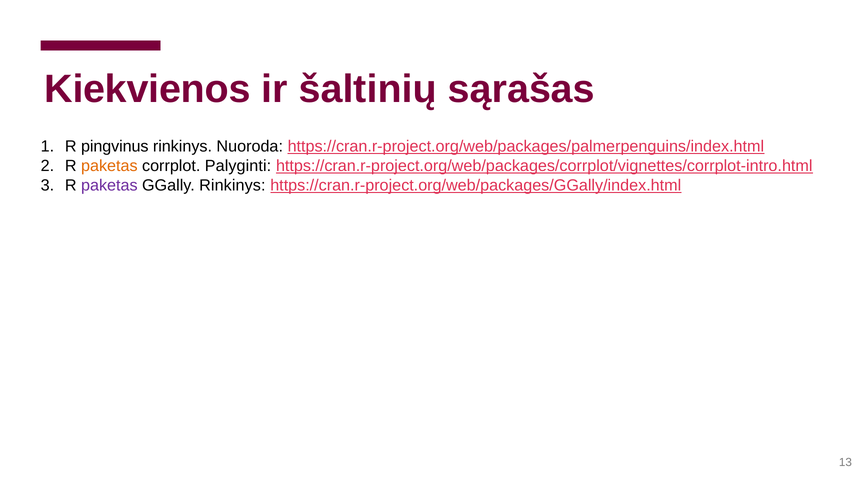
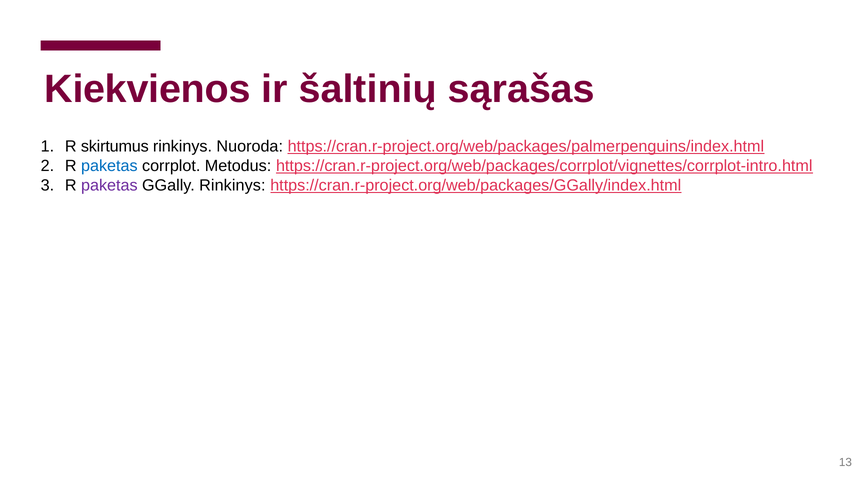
pingvinus: pingvinus -> skirtumus (115, 146)
paketas colour: orange -> blue (109, 166)
Palyginti: Palyginti -> Metodus (238, 166)
